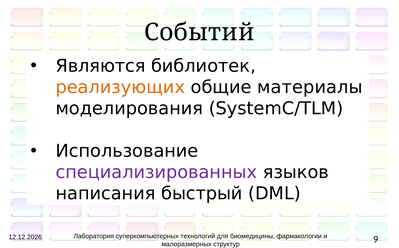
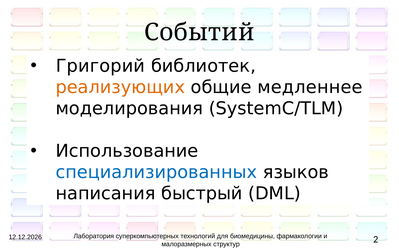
Являются: Являются -> Григорий (100, 66)
материалы: материалы -> медленнее (310, 87)
специализированных colour: purple -> blue (156, 173)
9: 9 -> 2 (376, 240)
